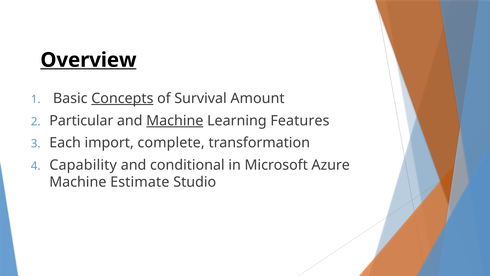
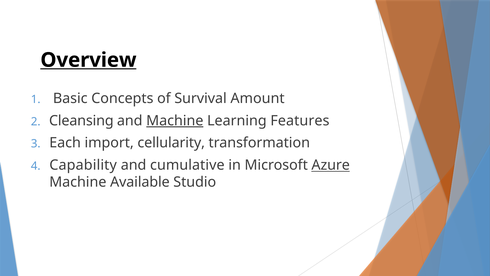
Concepts underline: present -> none (122, 98)
Particular: Particular -> Cleansing (81, 120)
complete: complete -> cellularity (171, 143)
conditional: conditional -> cumulative (187, 165)
Azure underline: none -> present (331, 165)
Estimate: Estimate -> Available (140, 182)
